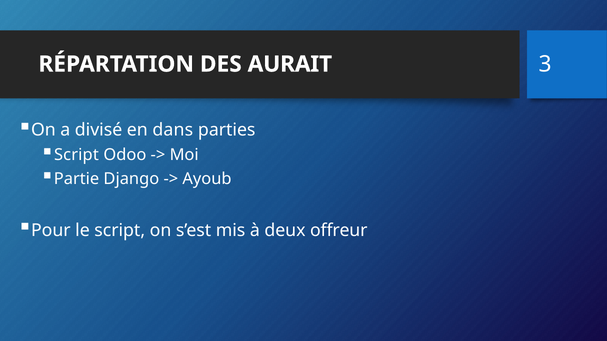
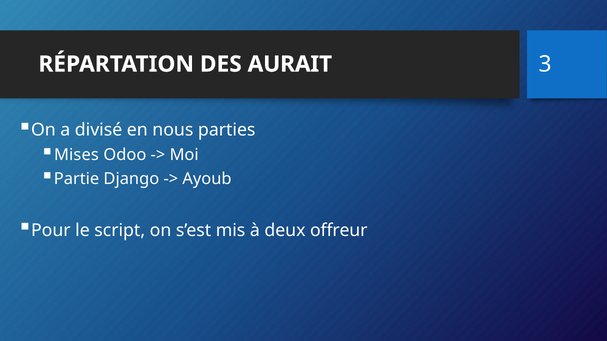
dans: dans -> nous (173, 130)
Script: Script -> Mises (76, 155)
